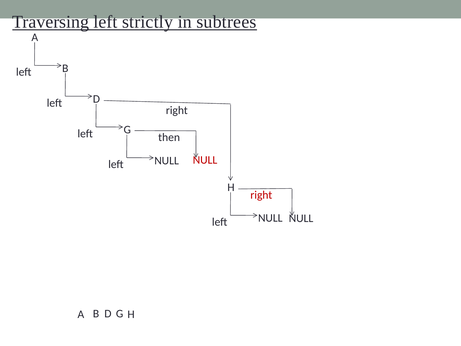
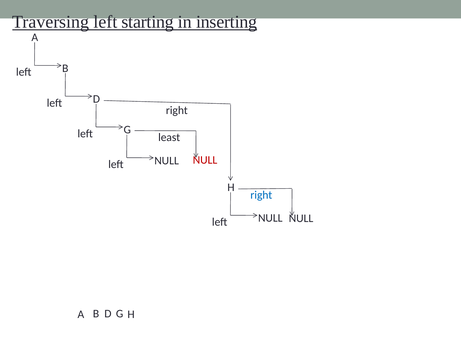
strictly: strictly -> starting (148, 22)
subtrees: subtrees -> inserting (227, 22)
then: then -> least (169, 137)
right colour: red -> blue (261, 195)
